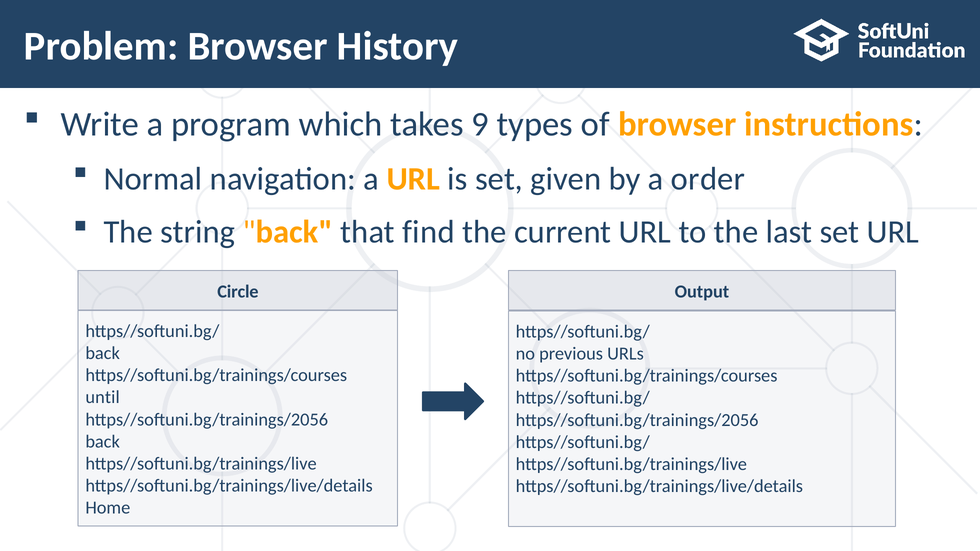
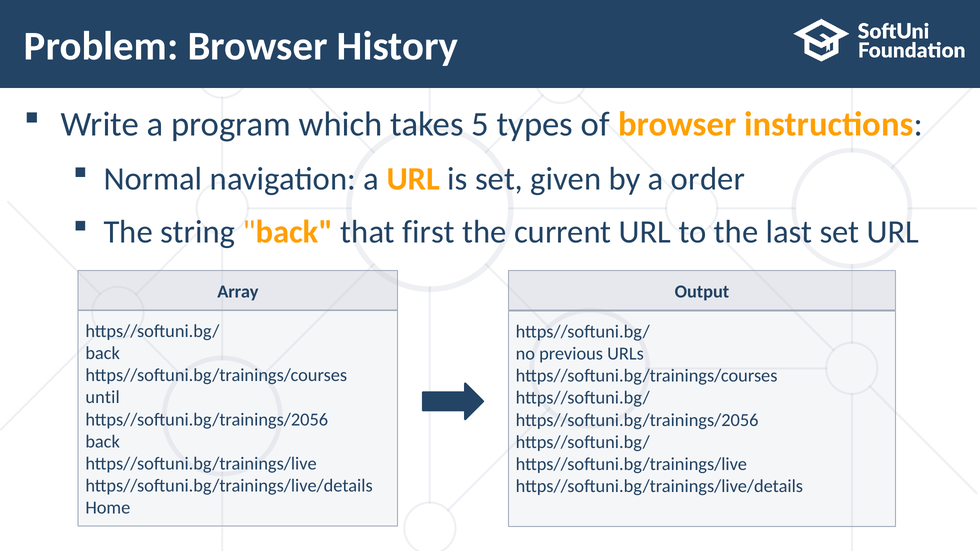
9: 9 -> 5 (480, 124)
find: find -> first (429, 232)
Circle: Circle -> Array (238, 292)
